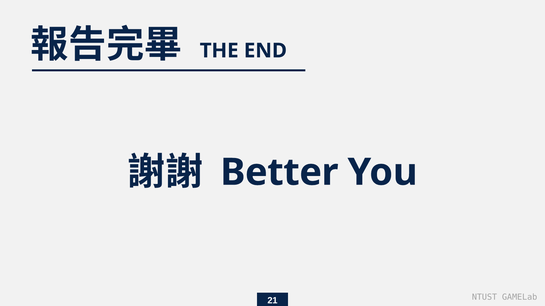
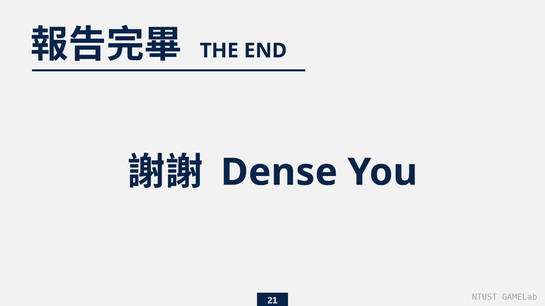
Better: Better -> Dense (279, 173)
